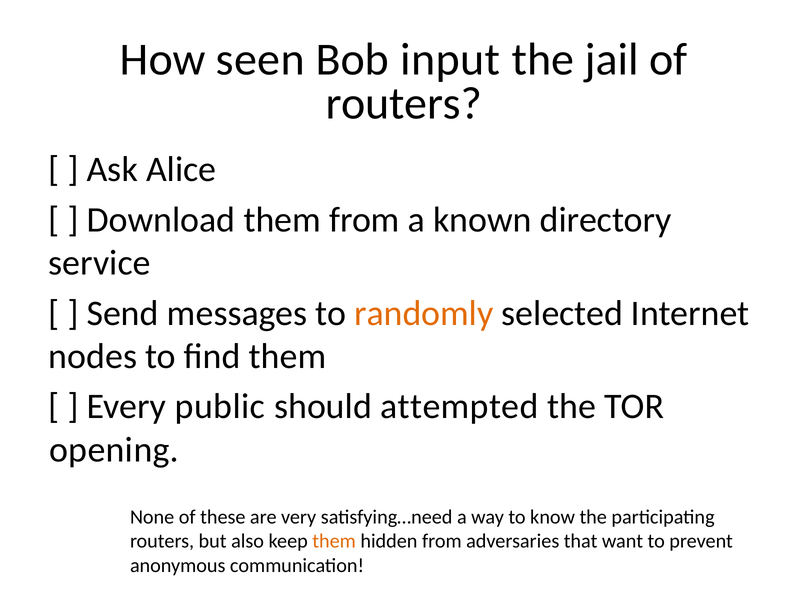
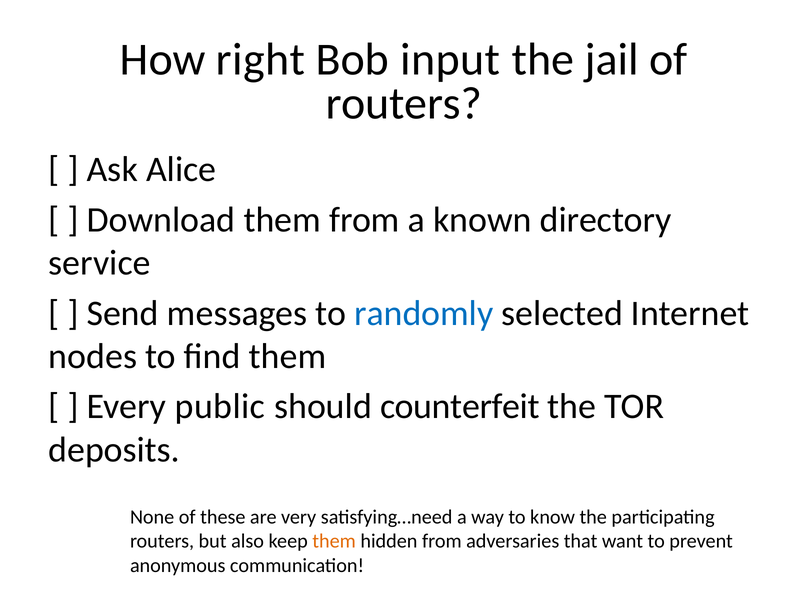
seen: seen -> right (260, 60)
randomly colour: orange -> blue (424, 313)
attempted: attempted -> counterfeit (460, 407)
opening: opening -> deposits (114, 450)
